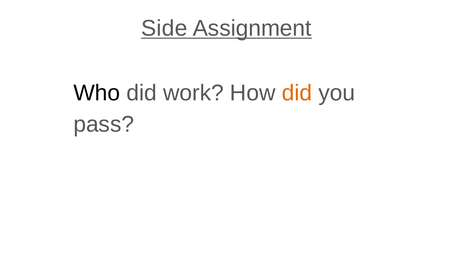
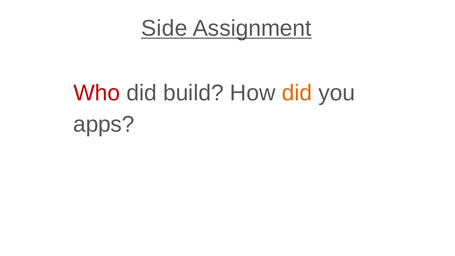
Who colour: black -> red (97, 93)
work: work -> build (193, 93)
pass: pass -> apps (104, 124)
